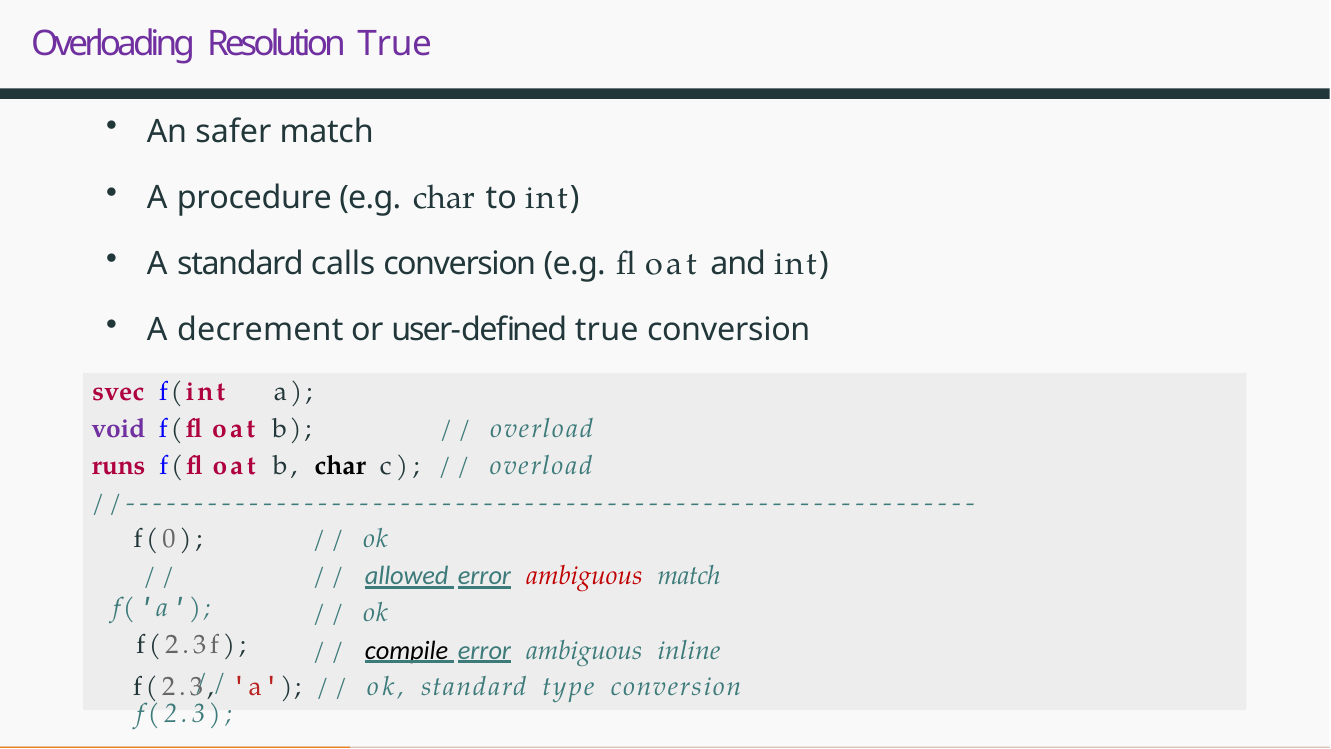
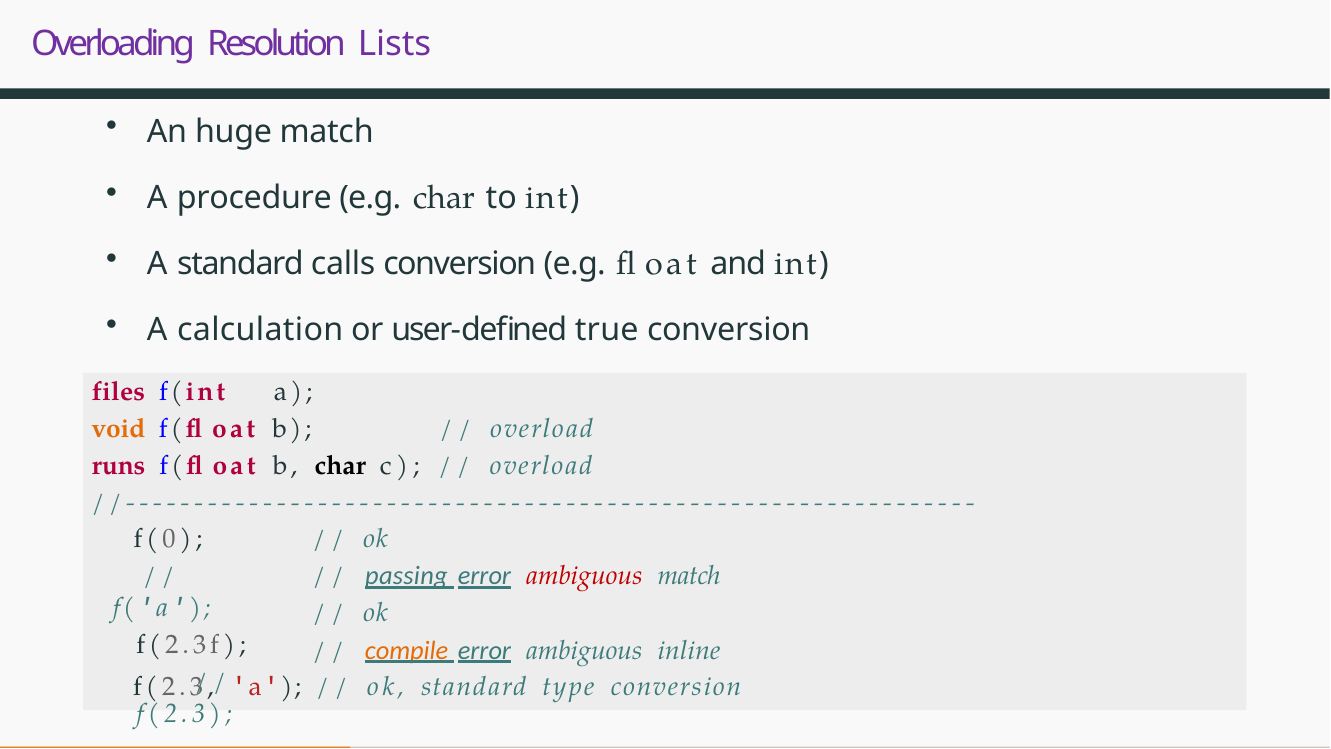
Resolution True: True -> Lists (395, 44)
safer: safer -> huge (234, 131)
decrement: decrement -> calculation (260, 330)
svec: svec -> files (118, 392)
void colour: purple -> orange (119, 429)
allowed: allowed -> passing (406, 576)
compile colour: black -> orange (407, 650)
